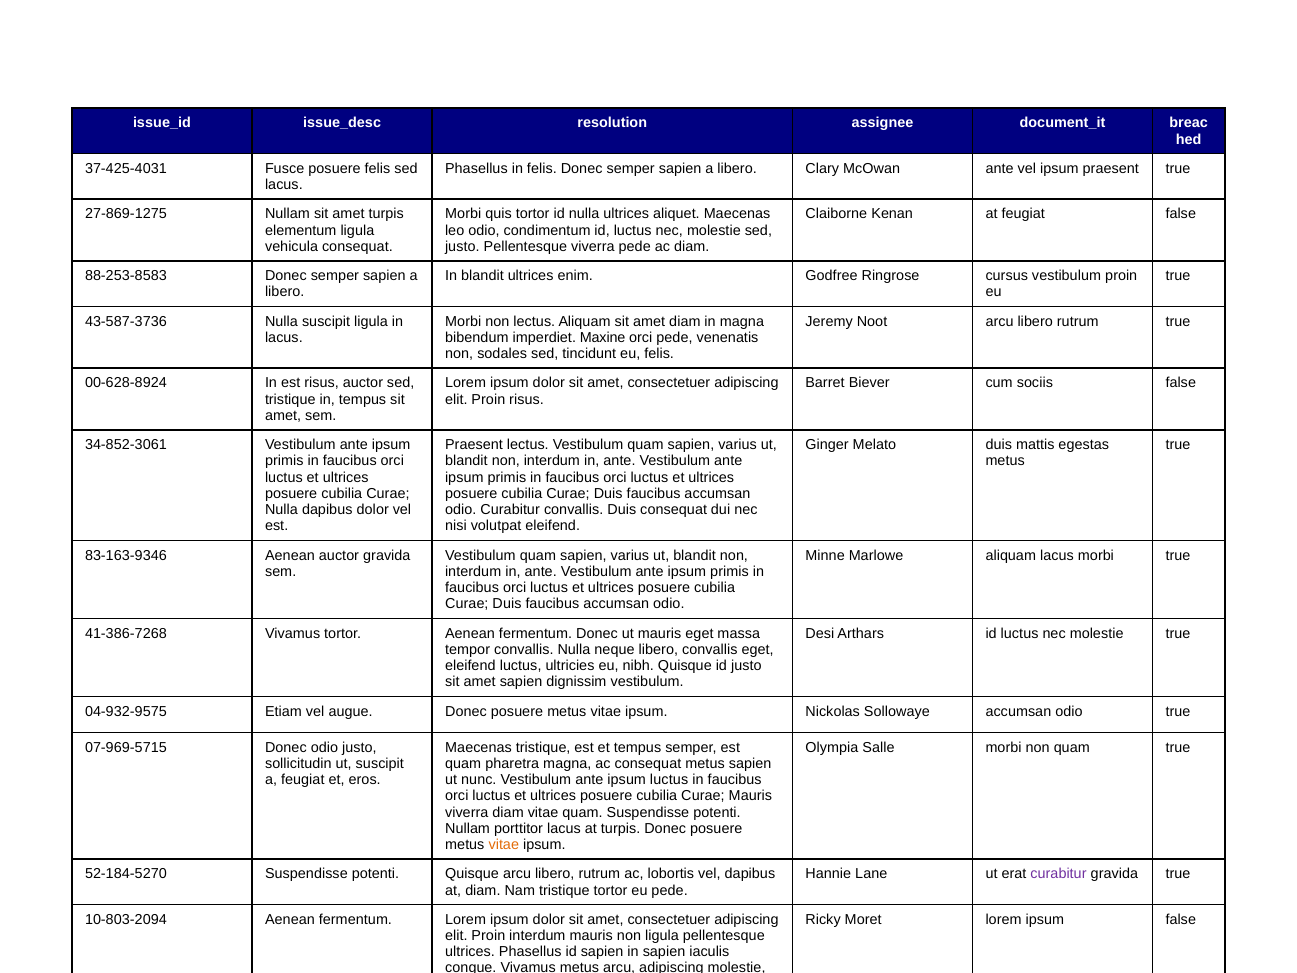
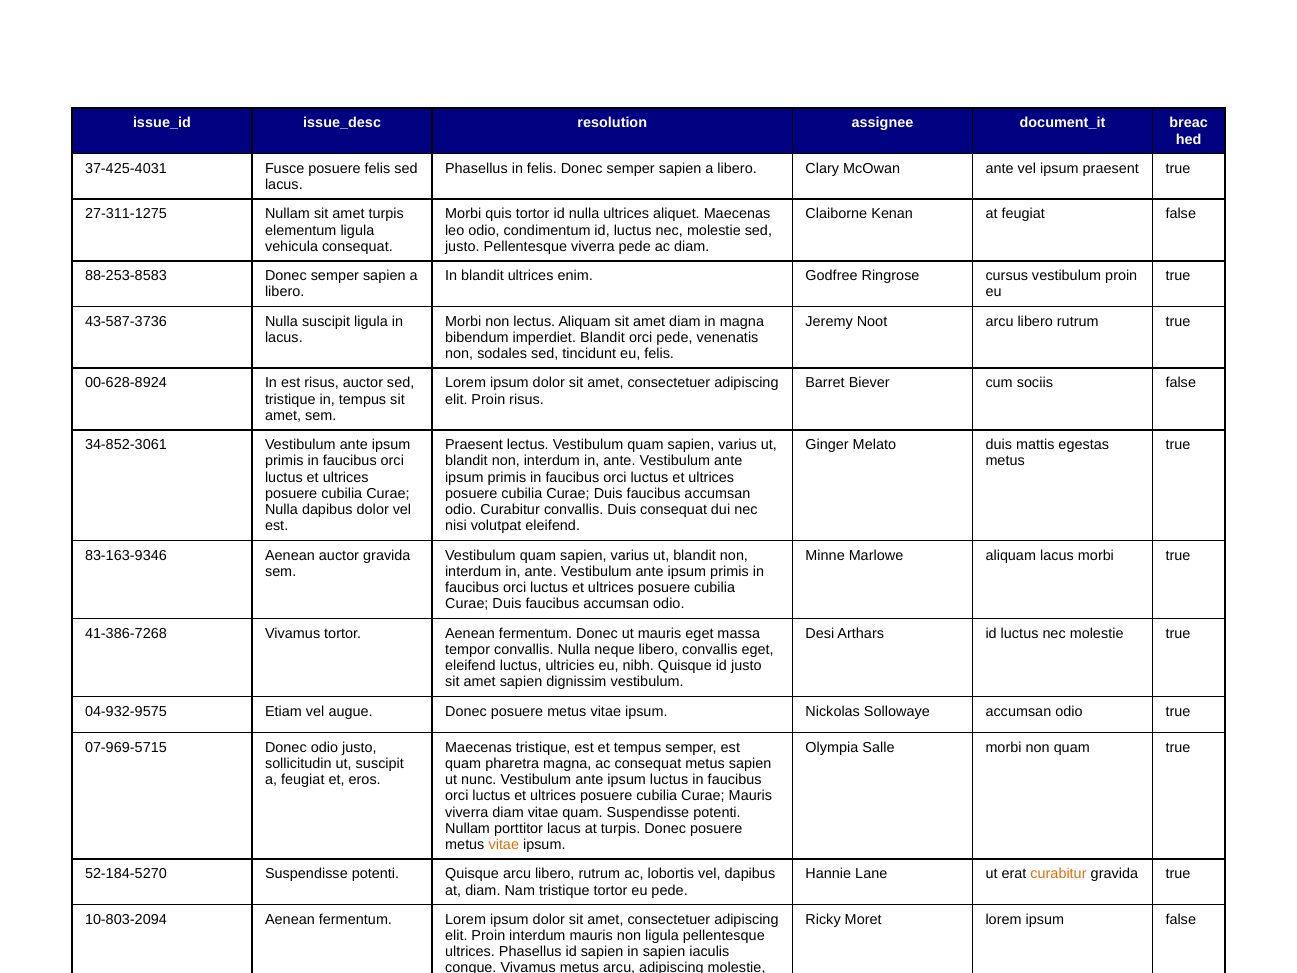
27-869-1275: 27-869-1275 -> 27-311-1275 (126, 214)
imperdiet Maxine: Maxine -> Blandit (602, 337)
curabitur colour: purple -> orange (1059, 874)
